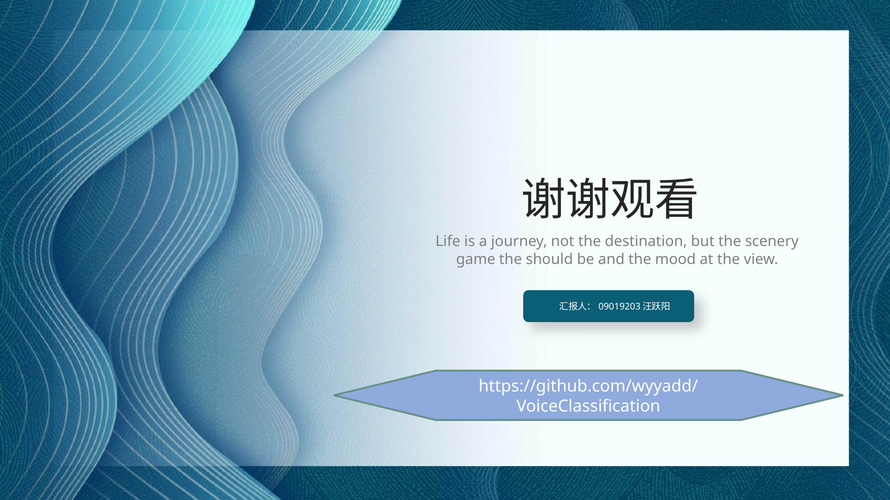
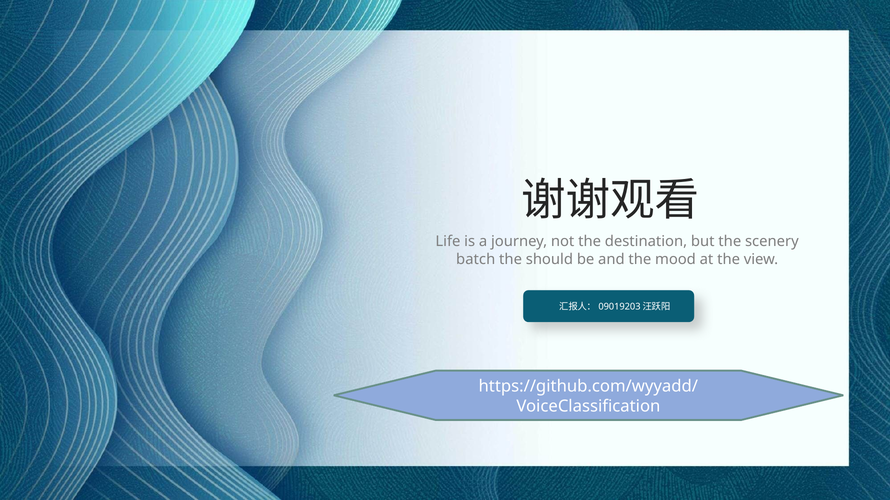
game: game -> batch (476, 260)
